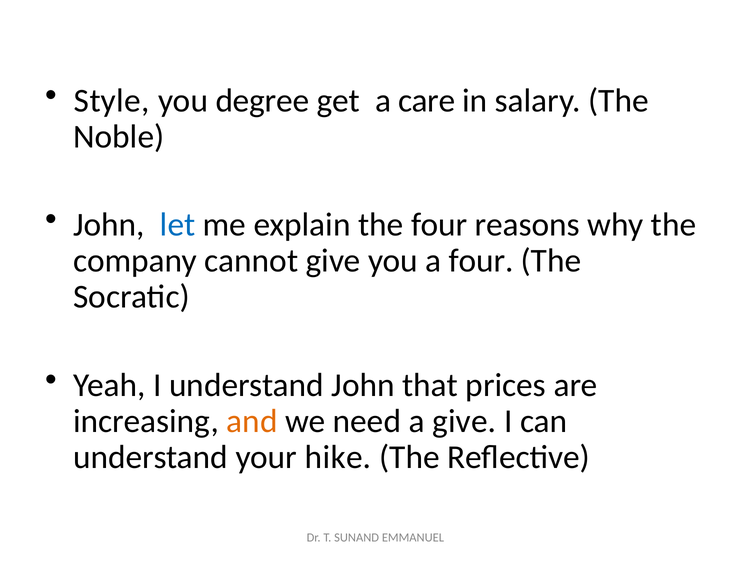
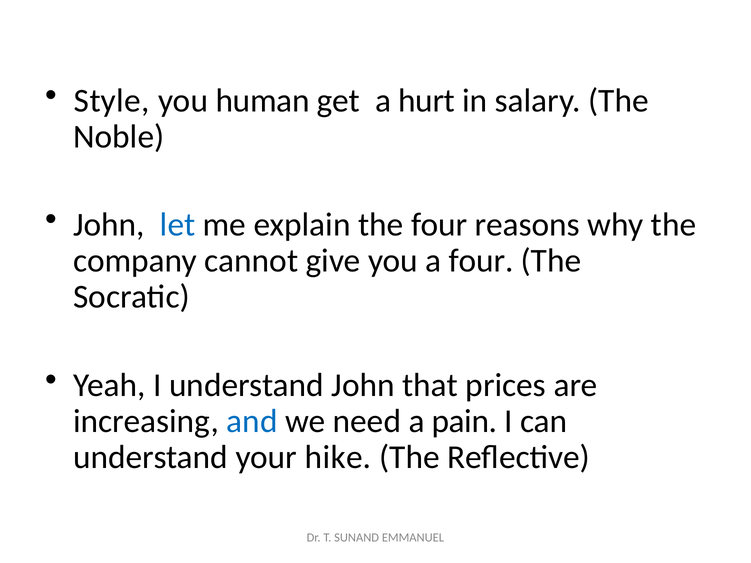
degree: degree -> human (263, 101)
care: care -> hurt (427, 101)
and colour: orange -> blue (252, 421)
a give: give -> pain (464, 421)
